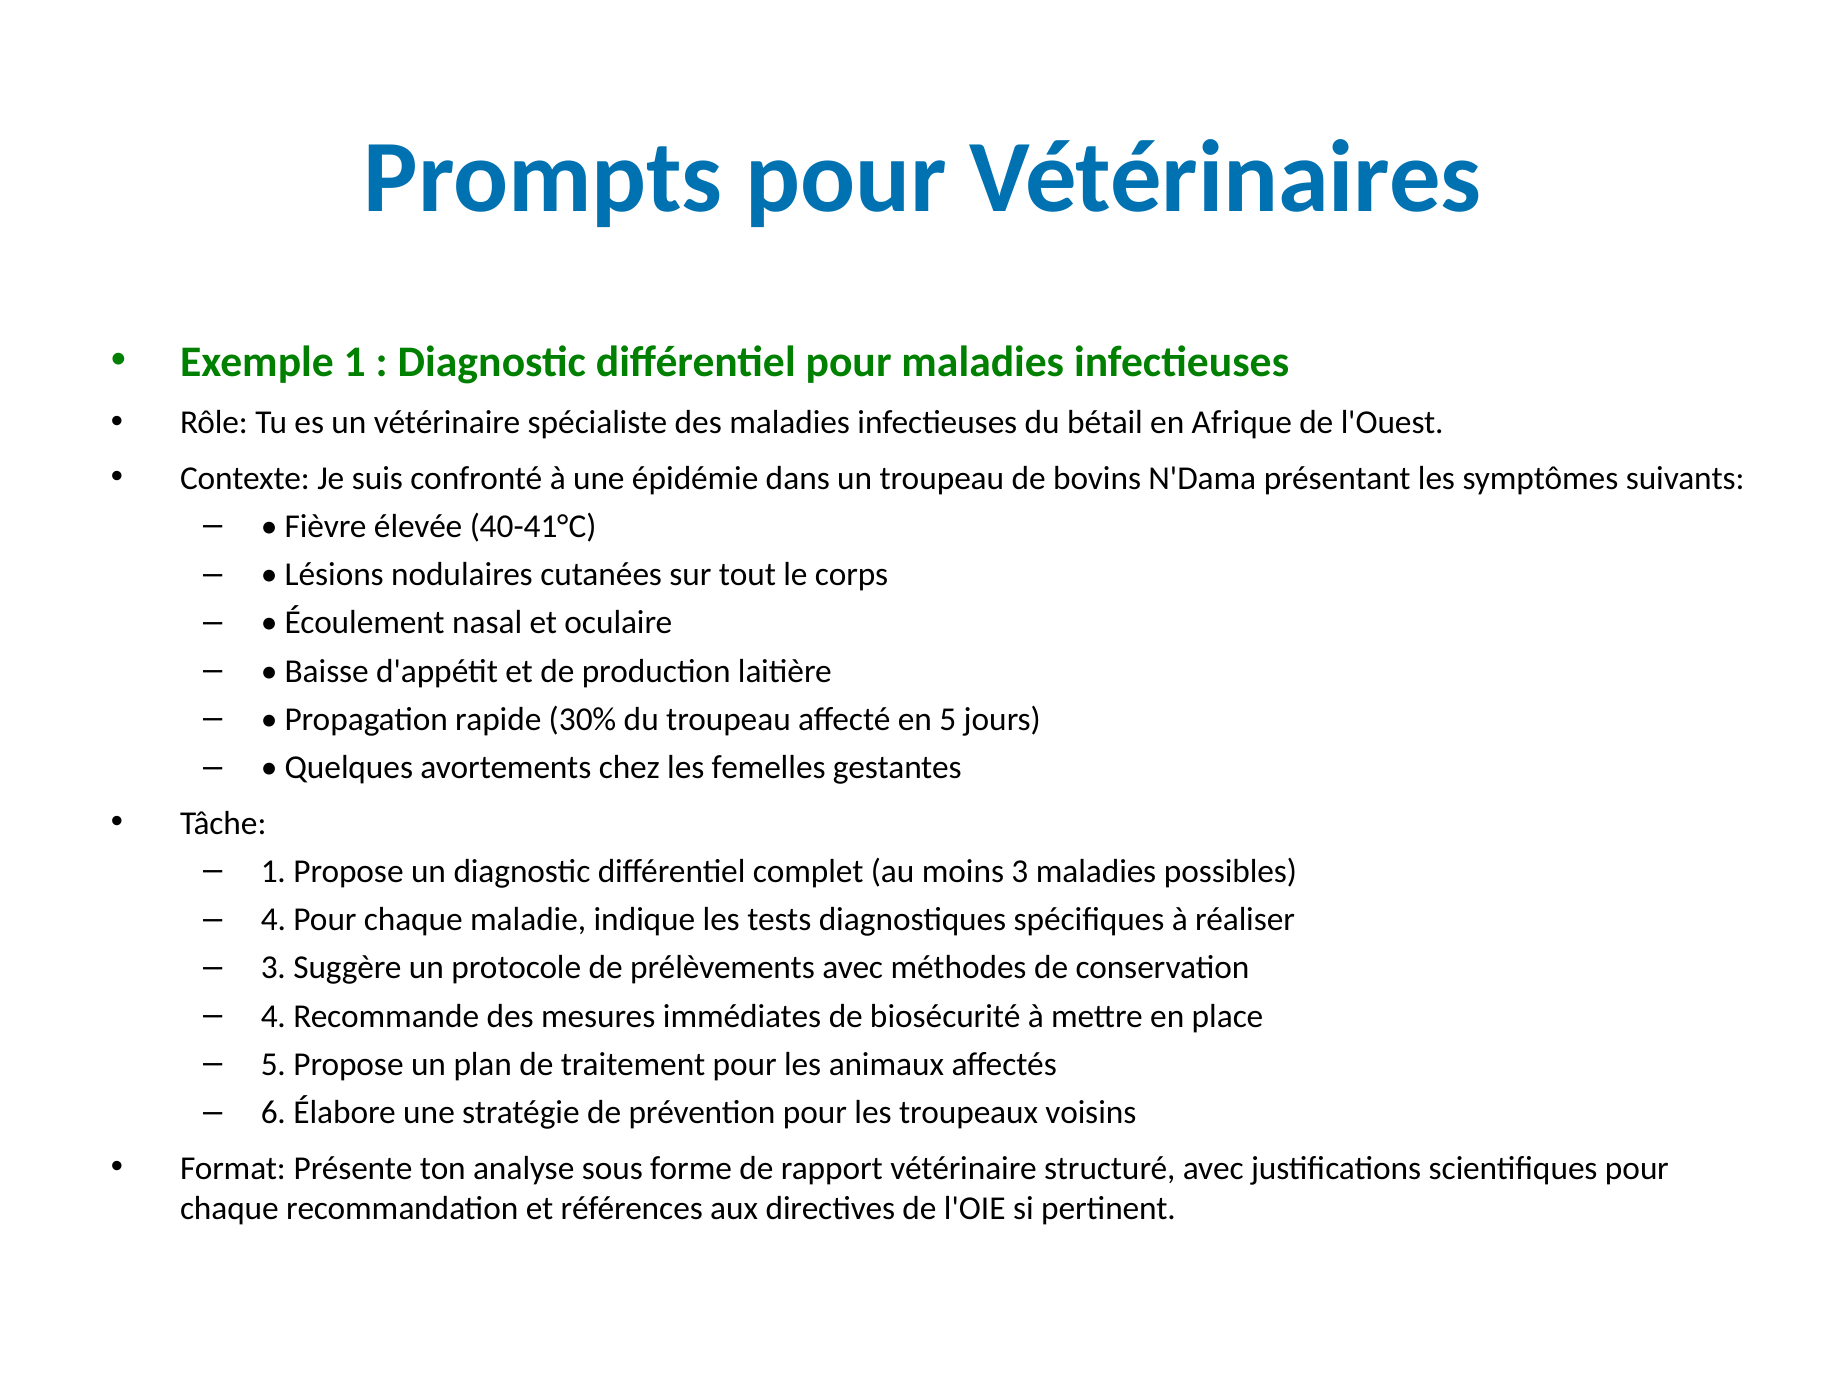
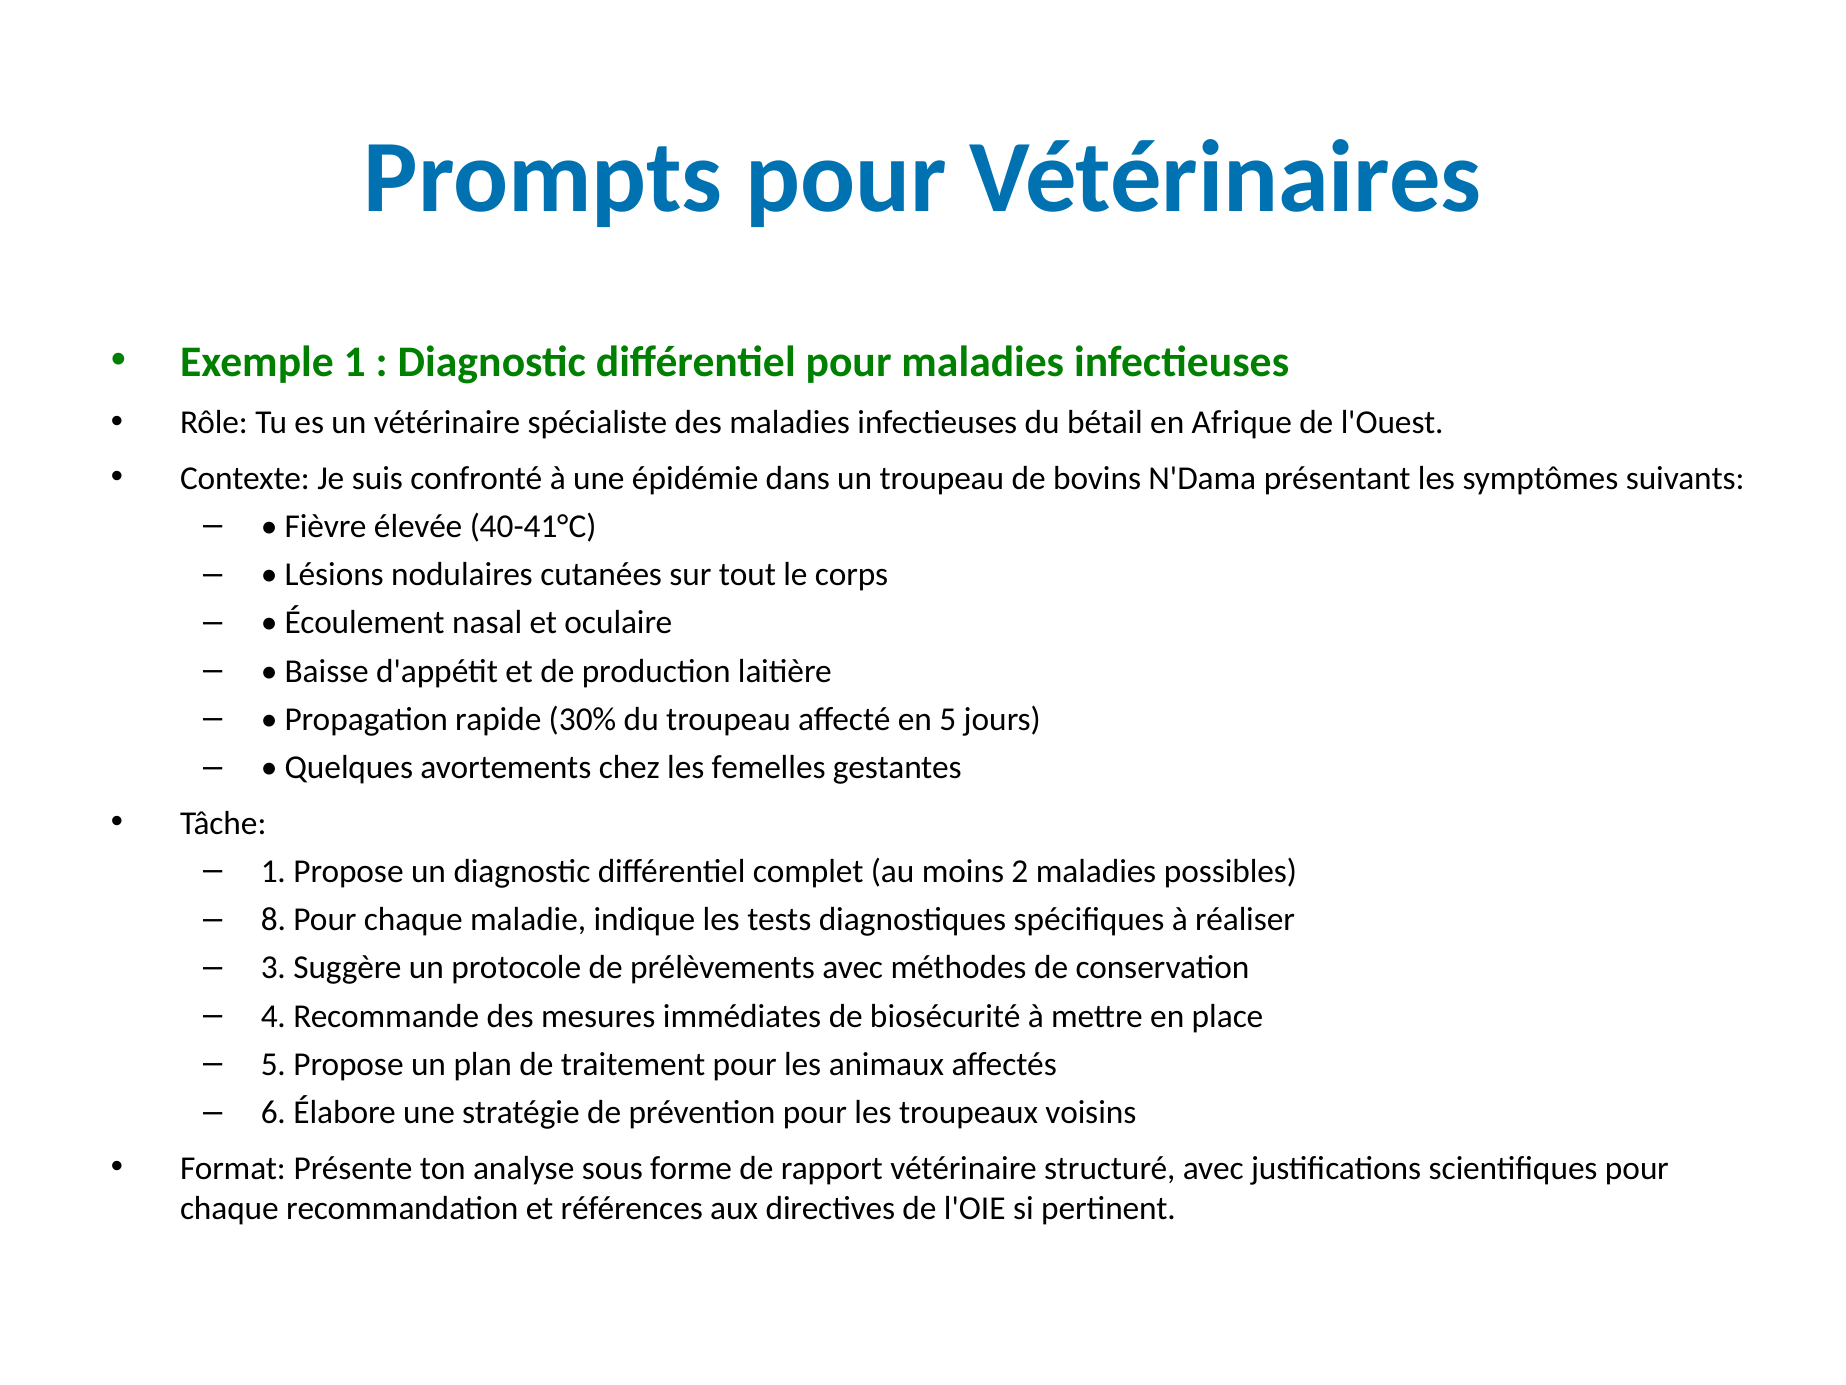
moins 3: 3 -> 2 (1020, 871)
4: 4 -> 8 (273, 919)
